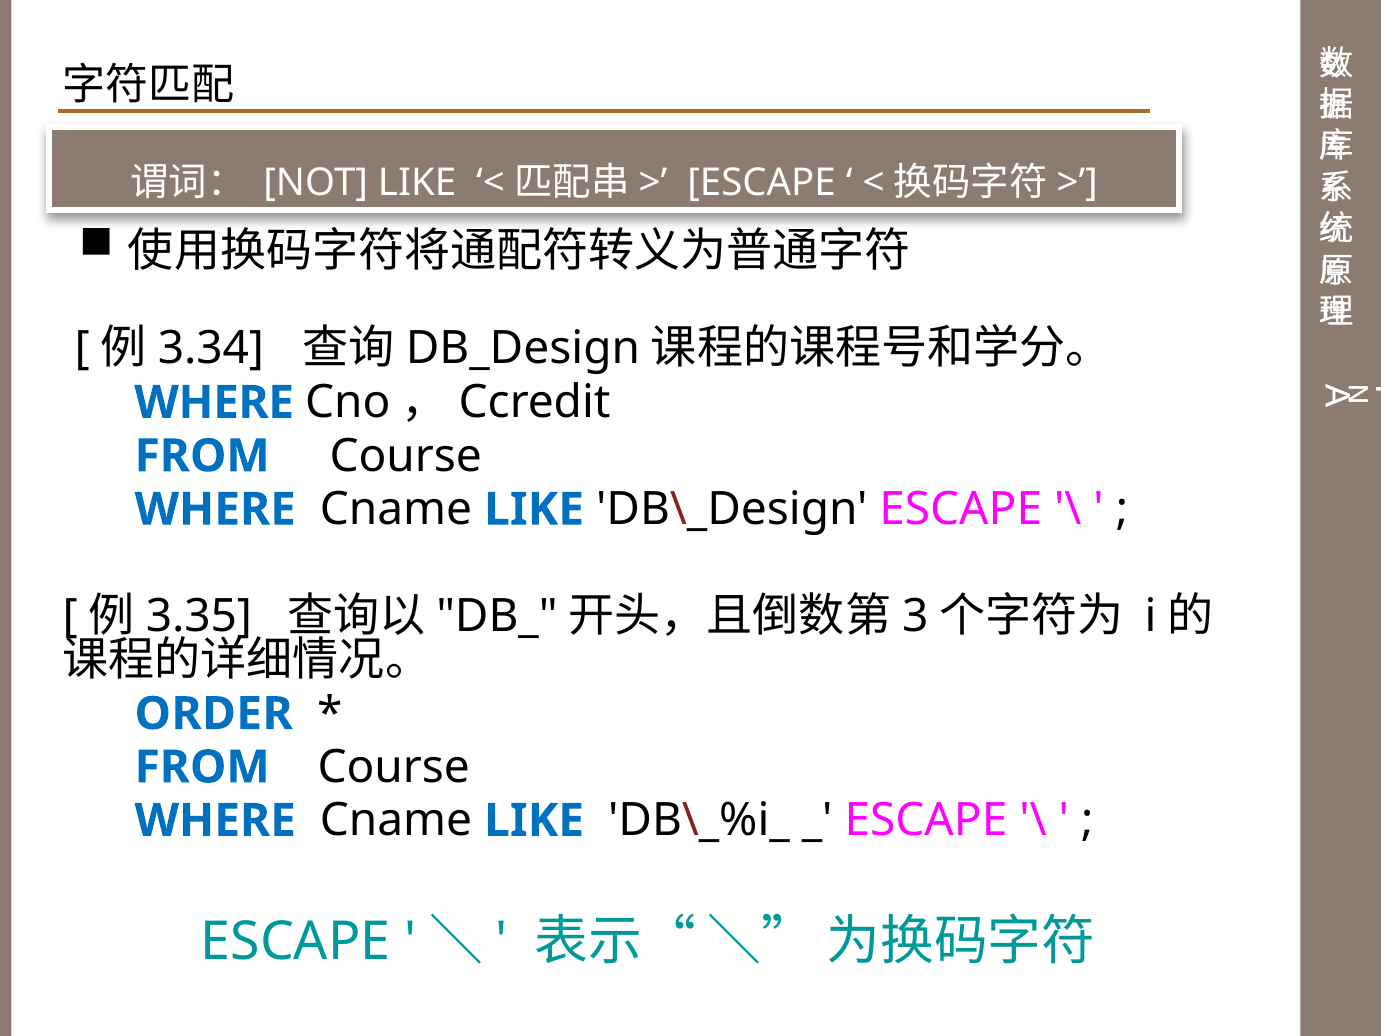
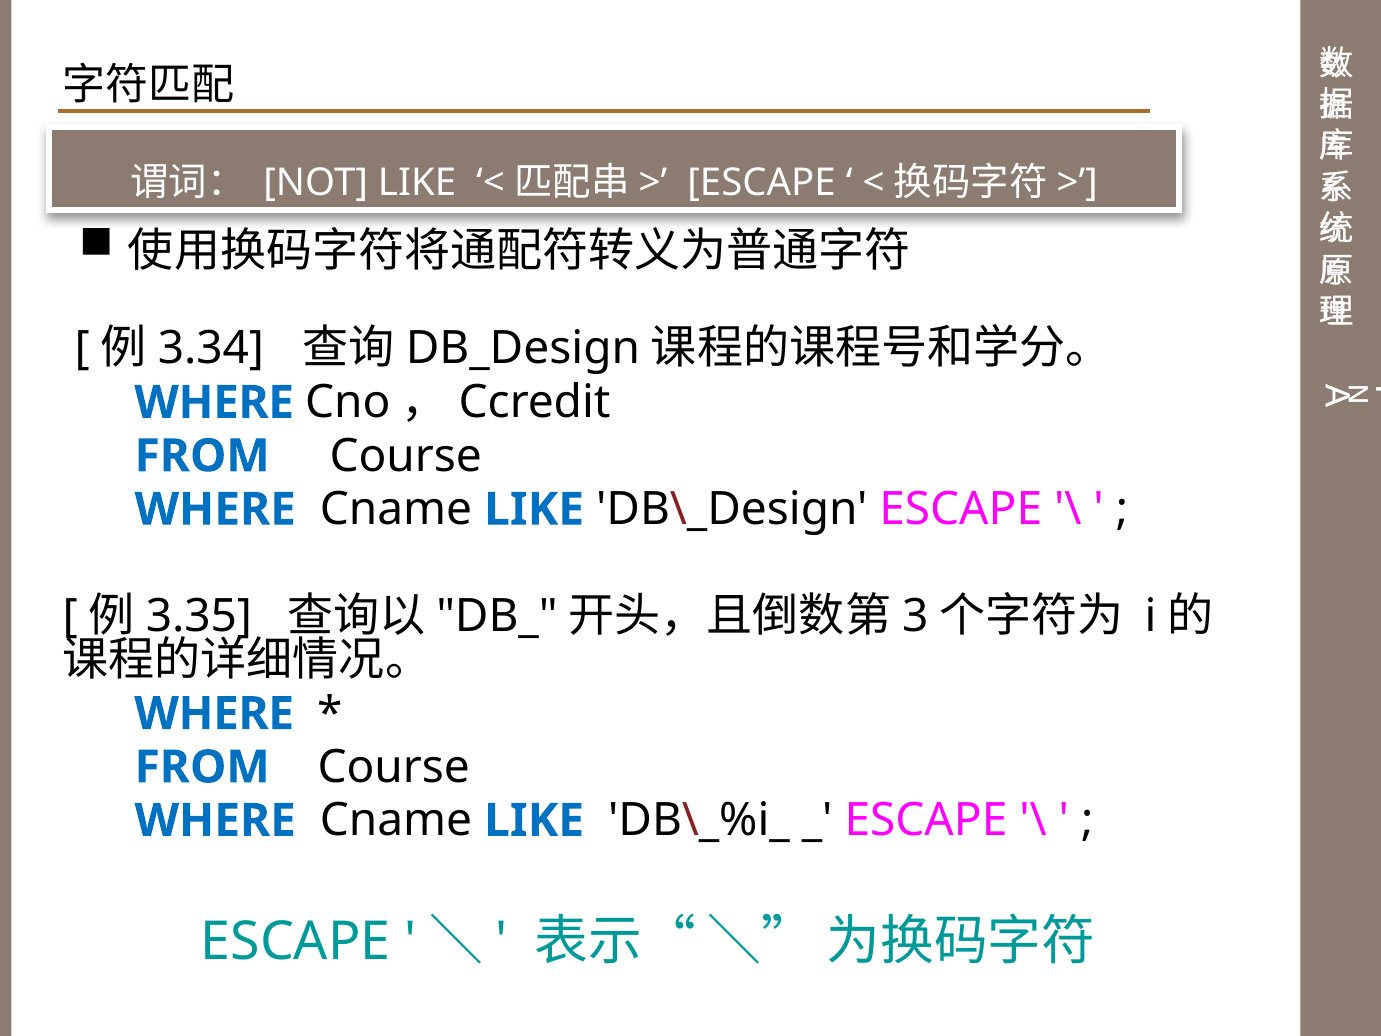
ORDER: ORDER -> WHERE (214, 714)
